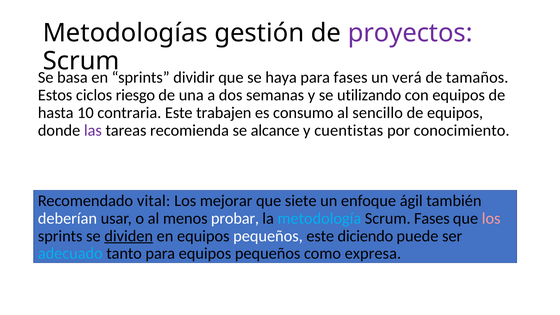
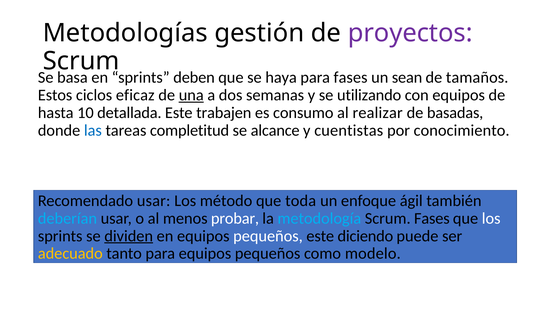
dividir: dividir -> deben (194, 78)
verá: verá -> sean (407, 78)
riesgo: riesgo -> eficaz (135, 95)
una underline: none -> present (191, 95)
contraria: contraria -> detallada (129, 113)
sencillo: sencillo -> realizar (378, 113)
de equipos: equipos -> basadas (455, 113)
las colour: purple -> blue (93, 130)
recomienda: recomienda -> completitud (190, 130)
Recomendado vital: vital -> usar (154, 201)
mejorar: mejorar -> método (226, 201)
siete: siete -> toda (301, 201)
deberían colour: white -> light blue (67, 218)
los colour: pink -> white (491, 218)
adecuado colour: light blue -> yellow (70, 254)
expresa: expresa -> modelo (373, 254)
